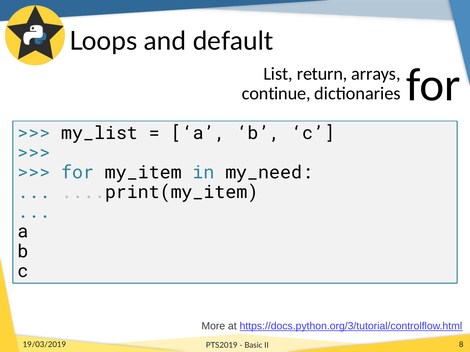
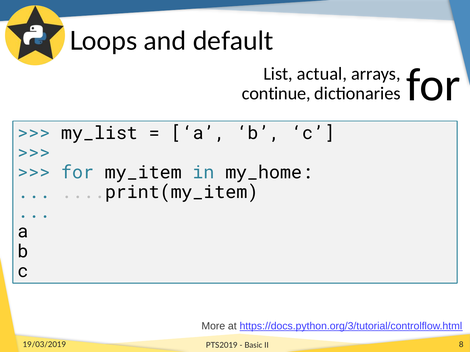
return: return -> actual (322, 74)
my_need: my_need -> my_home (269, 173)
